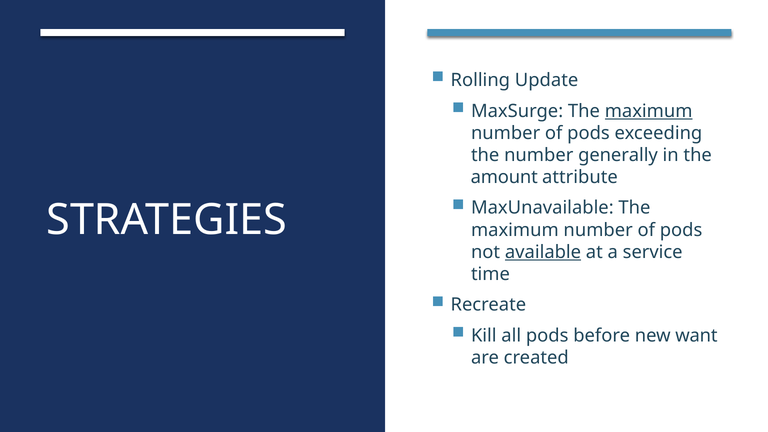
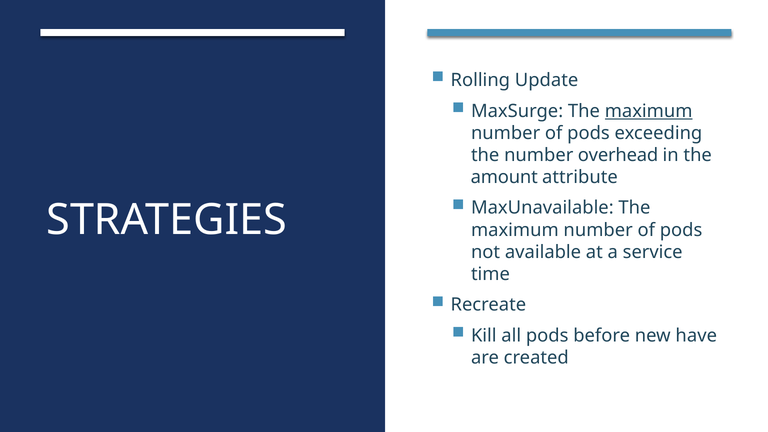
generally: generally -> overhead (618, 155)
available underline: present -> none (543, 252)
want: want -> have (696, 335)
